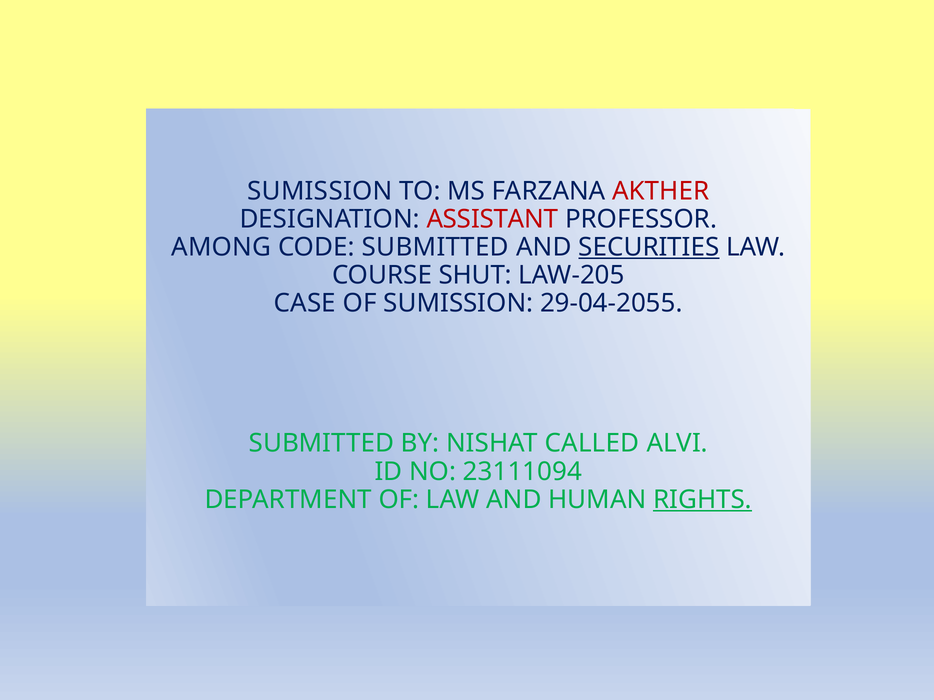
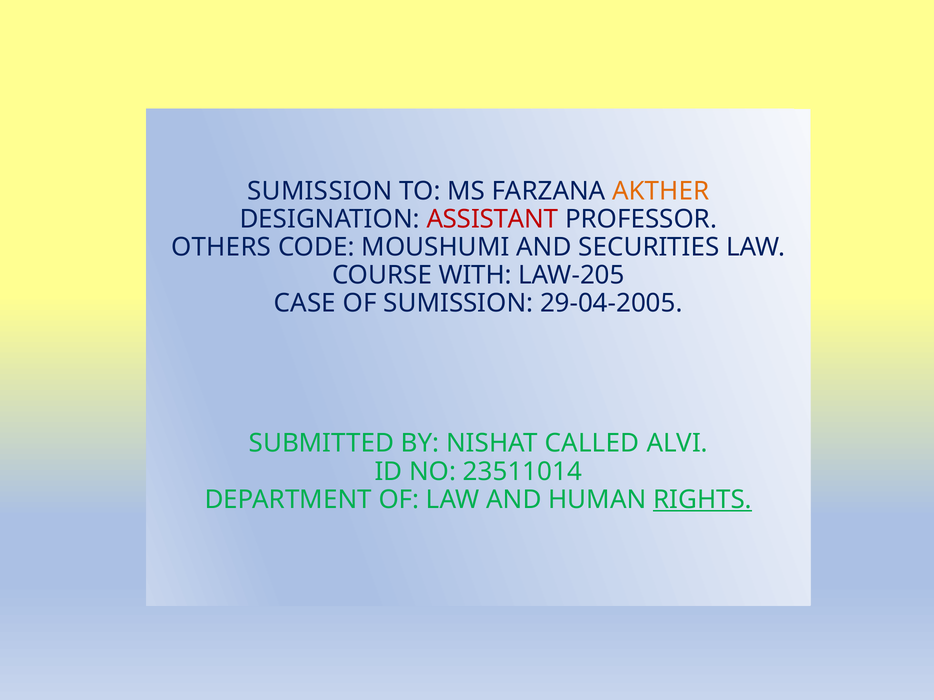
AKTHER colour: red -> orange (661, 191)
AMONG: AMONG -> OTHERS (221, 247)
CODE SUBMITTED: SUBMITTED -> MOUSHUMI (435, 247)
SECURITIES underline: present -> none (649, 247)
SHUT: SHUT -> WITH (475, 275)
29-04-2055: 29-04-2055 -> 29-04-2005 (611, 303)
23111094: 23111094 -> 23511014 (522, 472)
